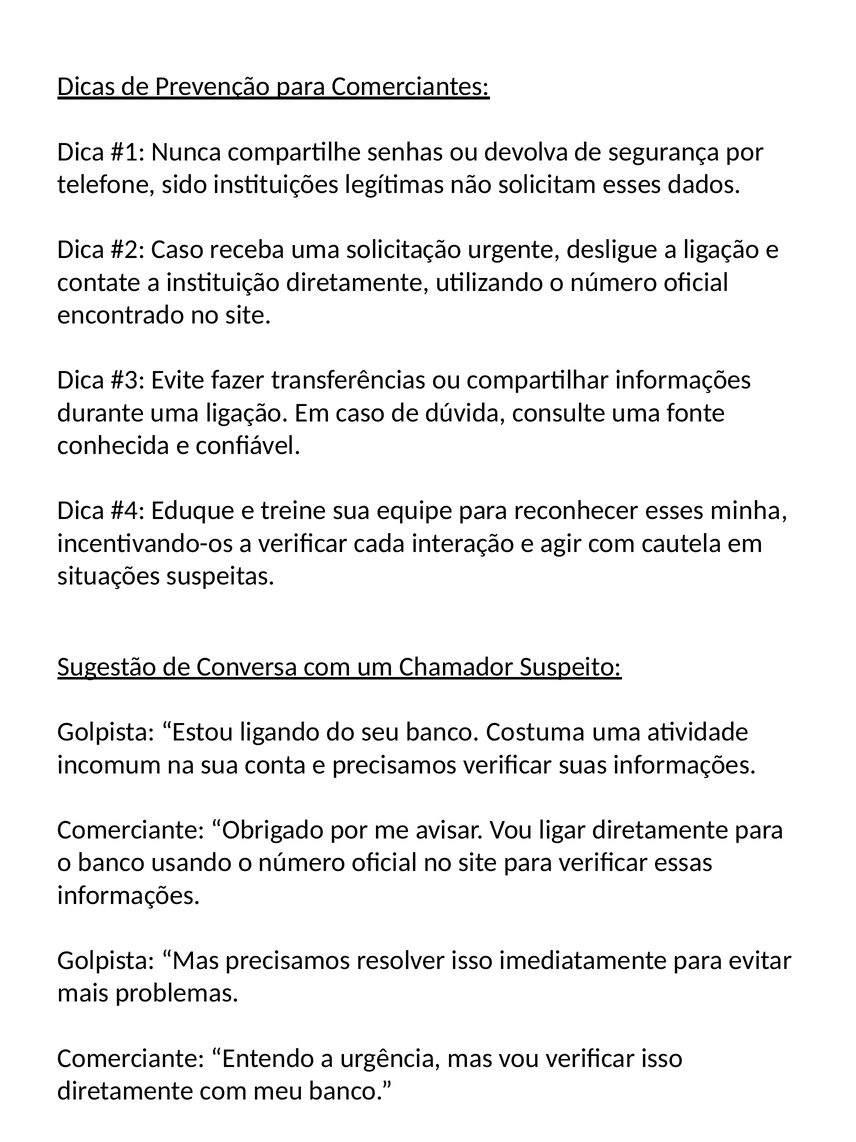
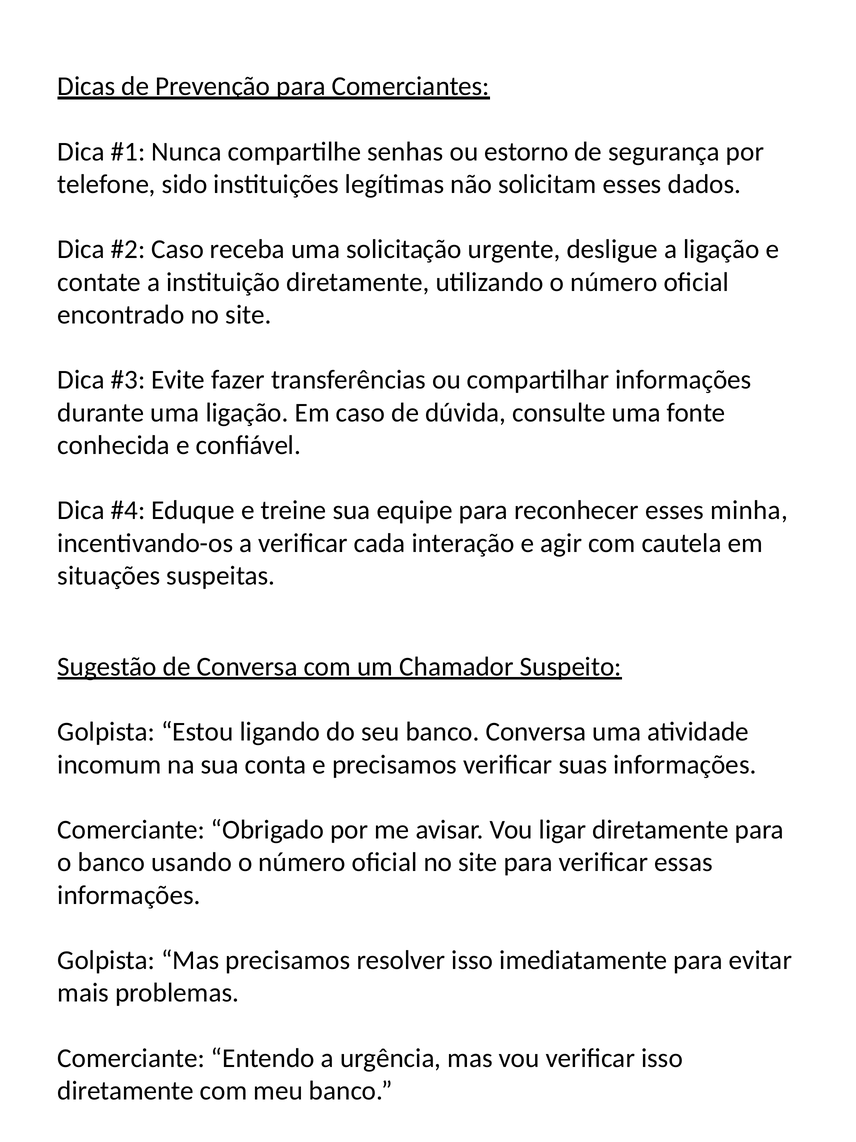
devolva: devolva -> estorno (526, 151)
banco Costuma: Costuma -> Conversa (536, 731)
